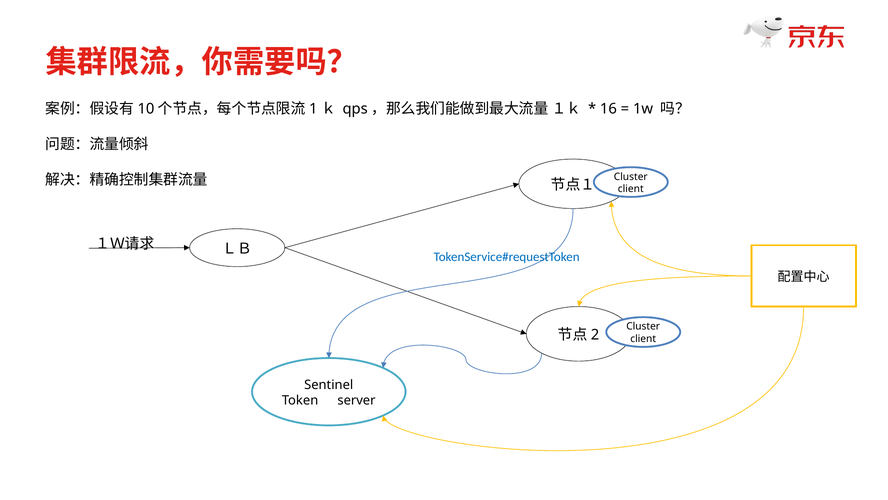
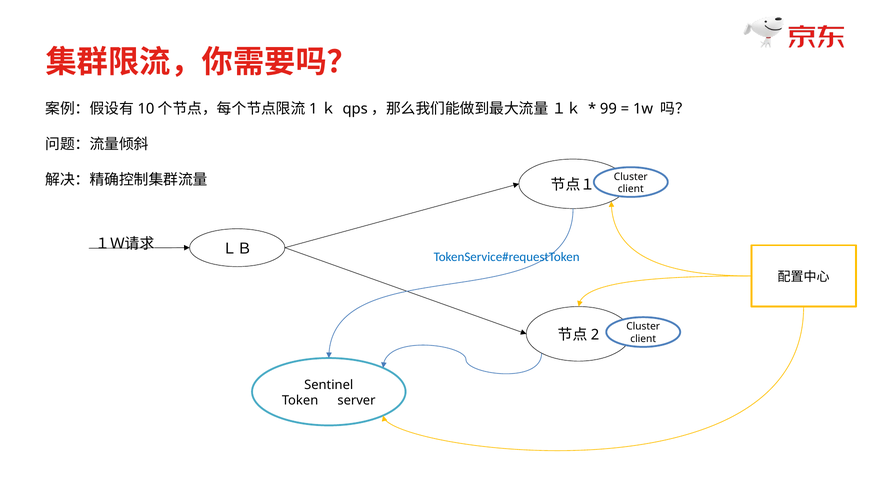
16: 16 -> 99 (608, 109)
